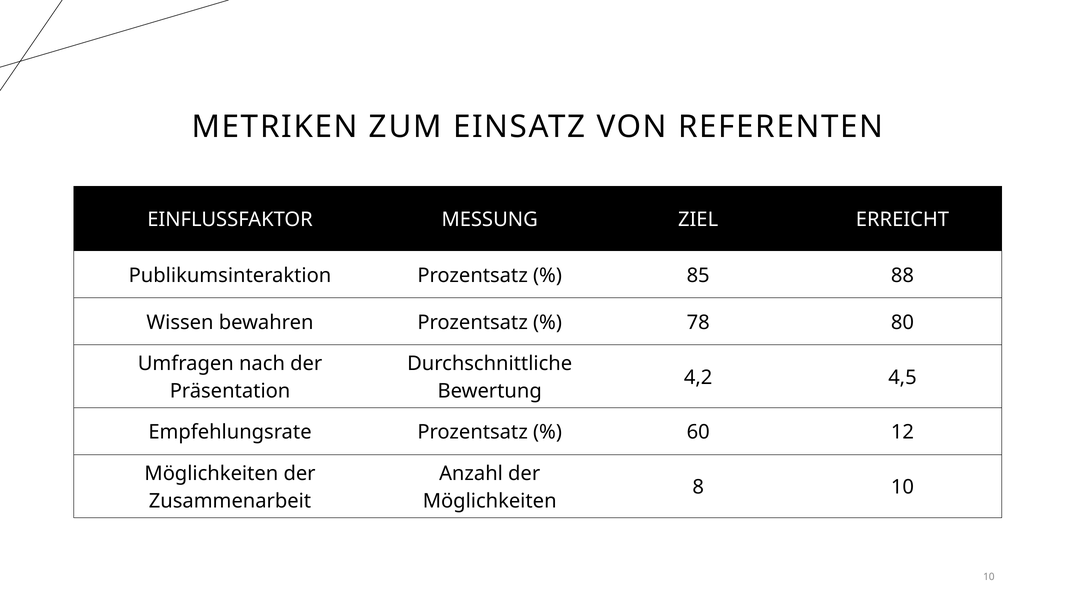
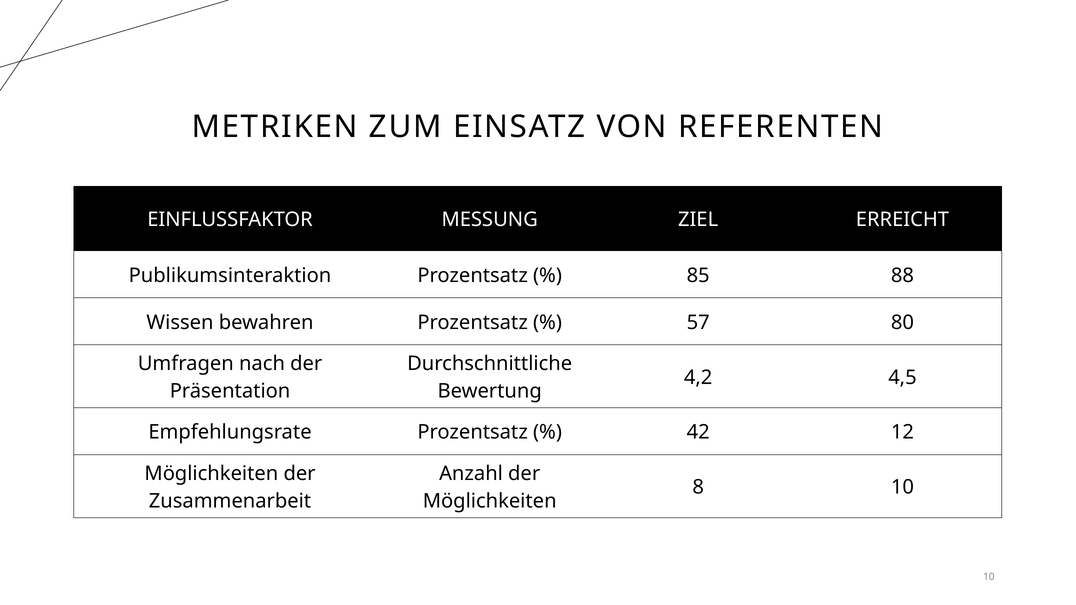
78: 78 -> 57 (698, 323)
60: 60 -> 42 (698, 432)
